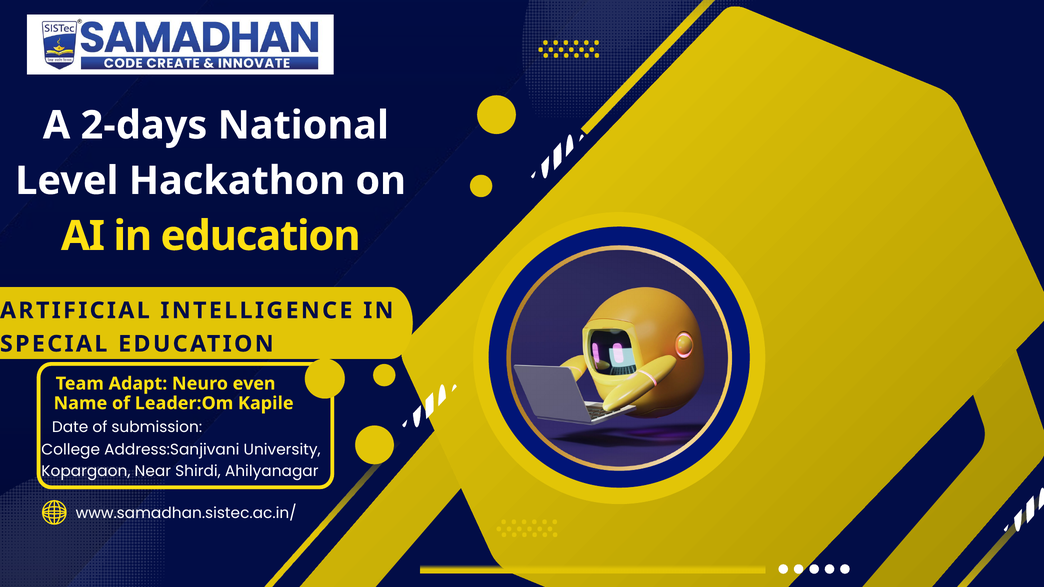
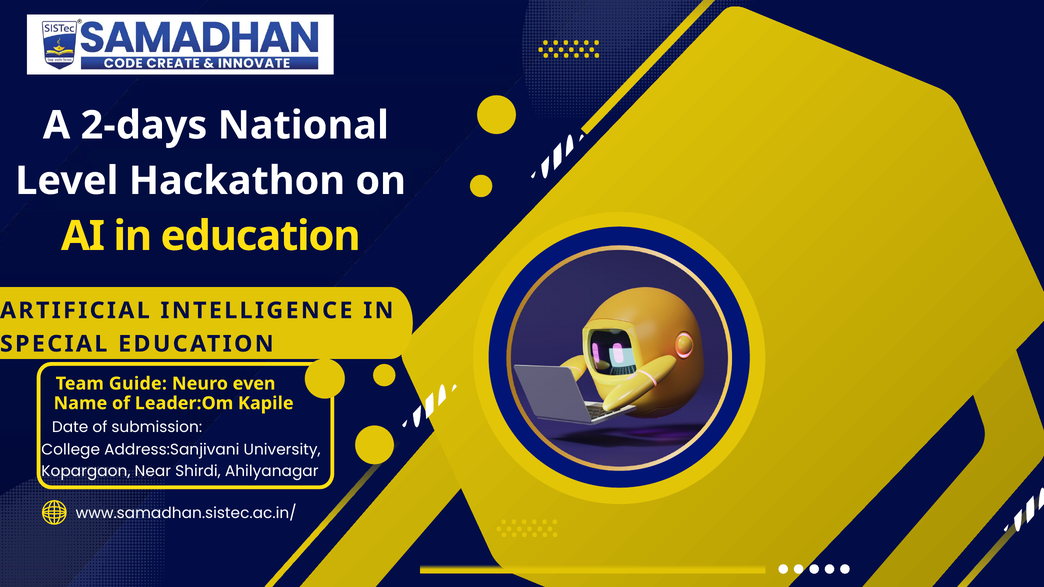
Adapt: Adapt -> Guide (138, 384)
